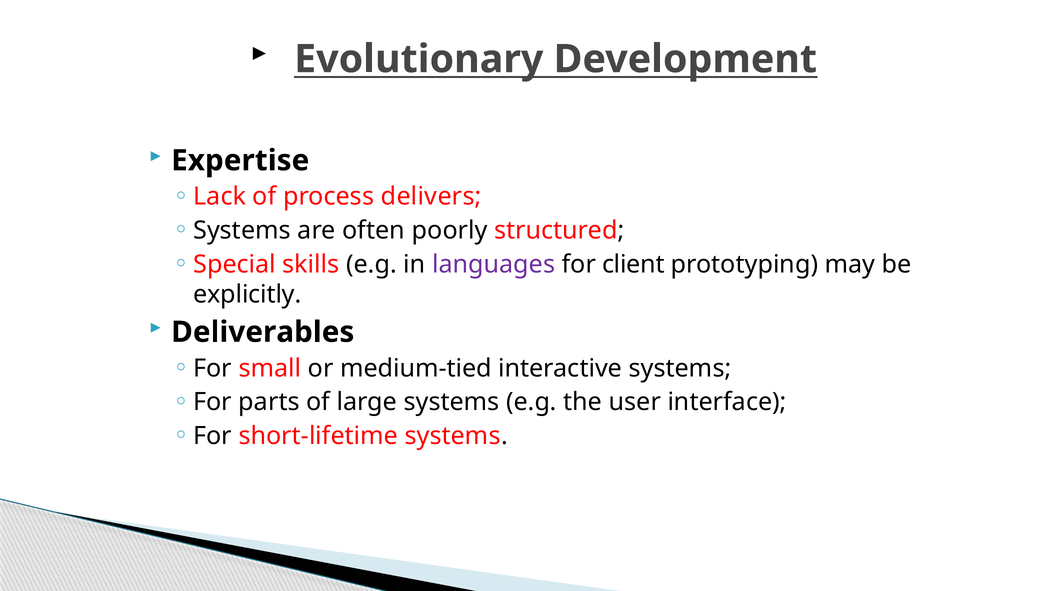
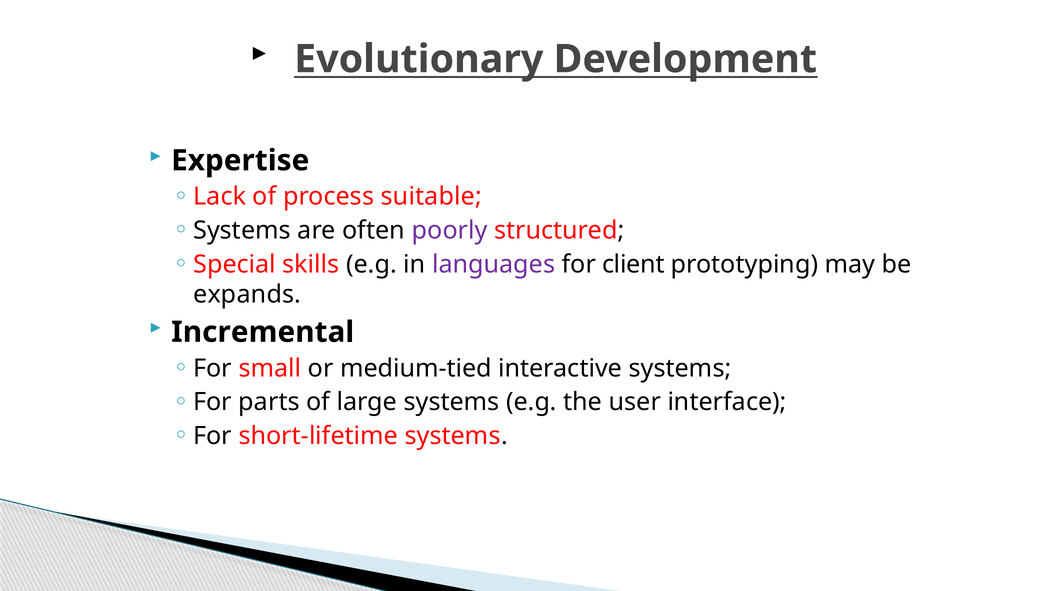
delivers: delivers -> suitable (431, 197)
poorly colour: black -> purple (450, 231)
explicitly: explicitly -> expands (247, 295)
Deliverables: Deliverables -> Incremental (263, 332)
